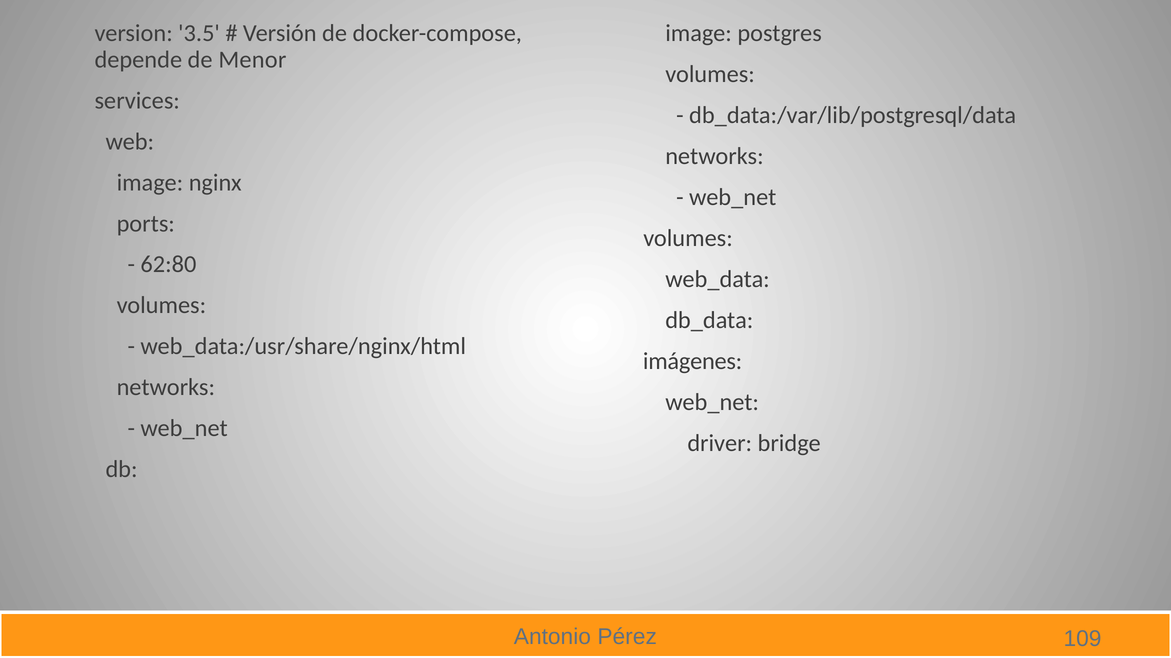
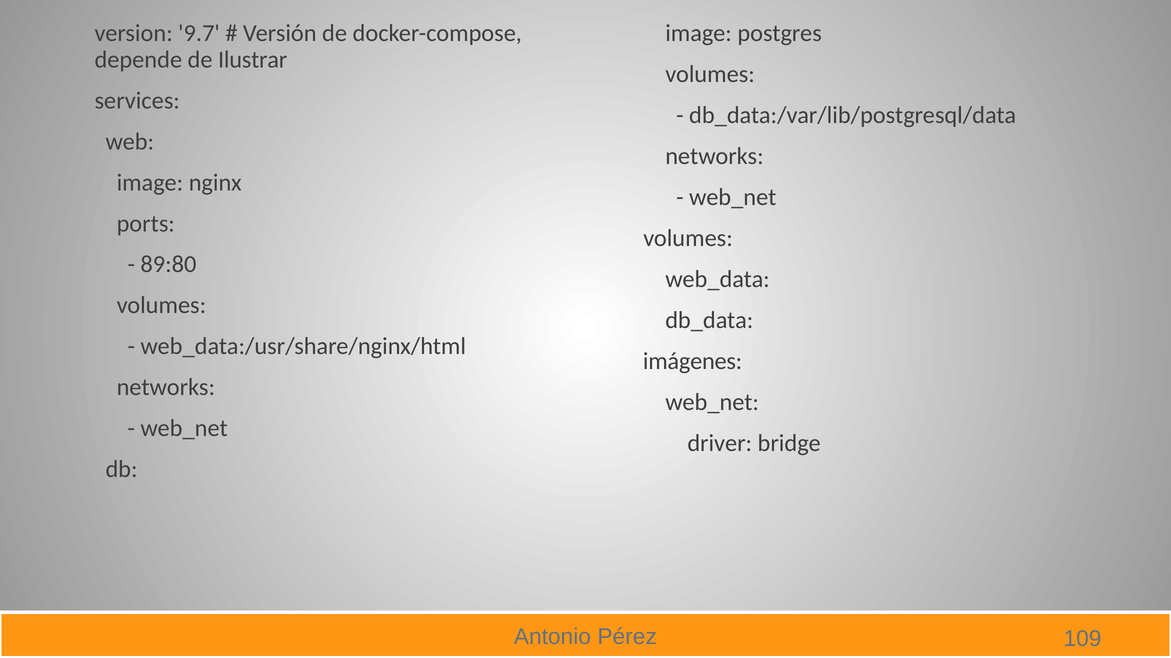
3.5: 3.5 -> 9.7 (199, 33)
Menor: Menor -> Ilustrar (253, 60)
62:80: 62:80 -> 89:80 (168, 265)
